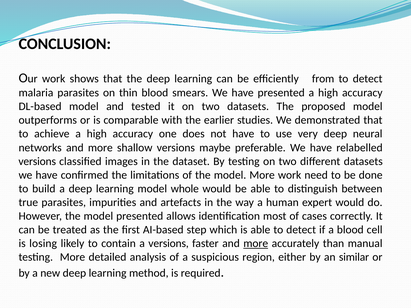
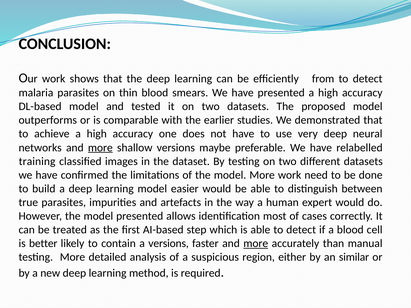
more underline: none -> present (100, 148)
versions: versions -> training (37, 161)
whole: whole -> easier (185, 189)
losing: losing -> better (43, 244)
